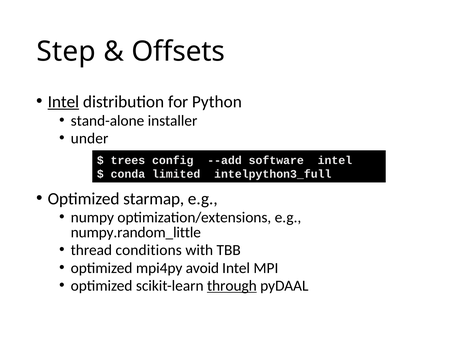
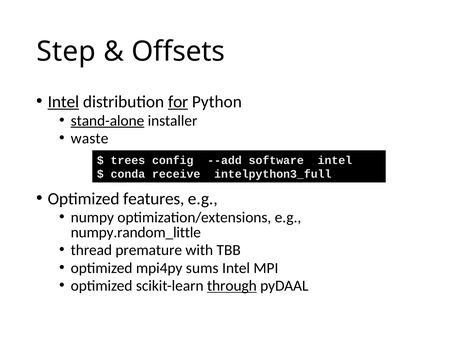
for underline: none -> present (178, 102)
stand-alone underline: none -> present (107, 121)
under: under -> waste (90, 138)
limited: limited -> receive (176, 174)
starmap: starmap -> features (154, 199)
conditions: conditions -> premature (149, 250)
avoid: avoid -> sums (202, 268)
